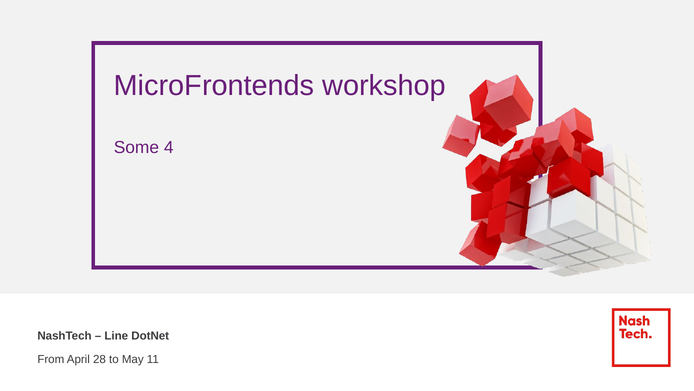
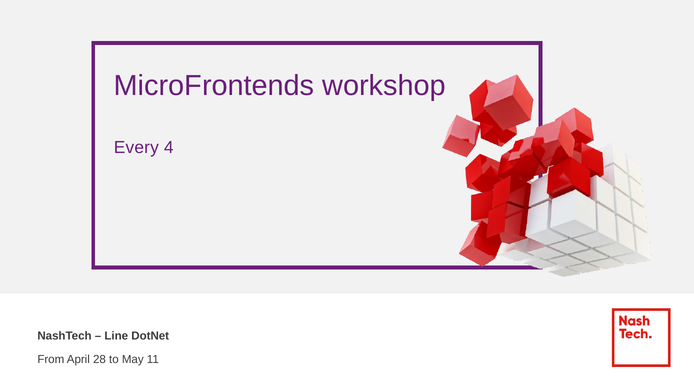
Some: Some -> Every (136, 147)
